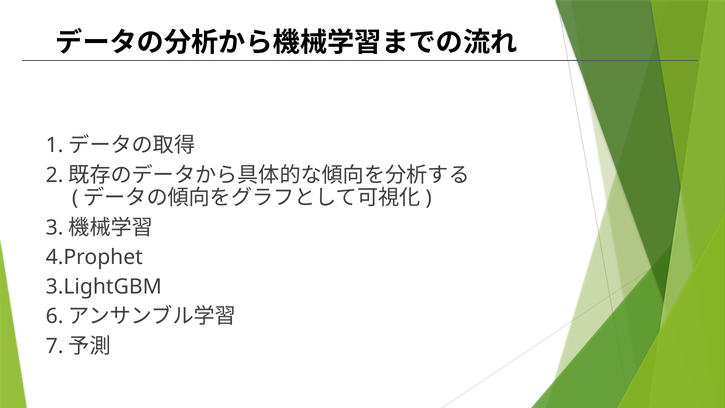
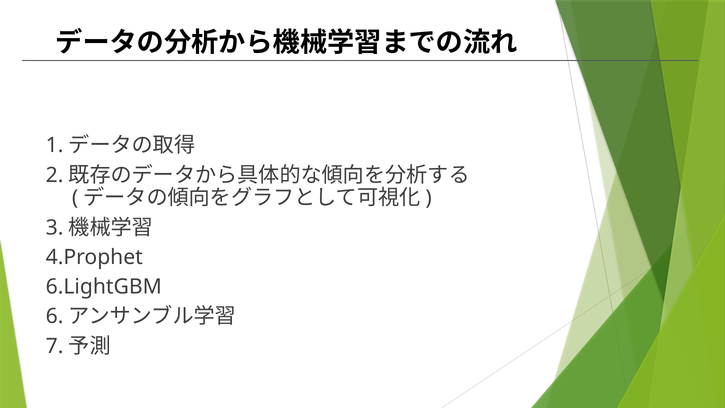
3.LightGBM: 3.LightGBM -> 6.LightGBM (104, 287)
